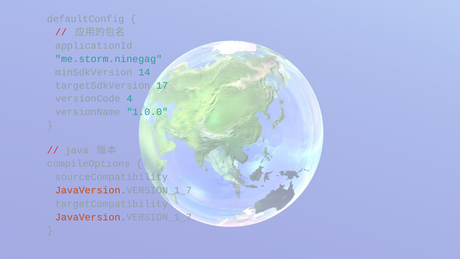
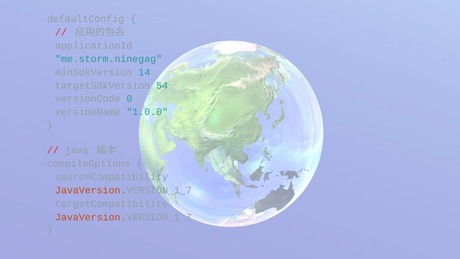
17: 17 -> 54 (162, 85)
4: 4 -> 0 (129, 99)
